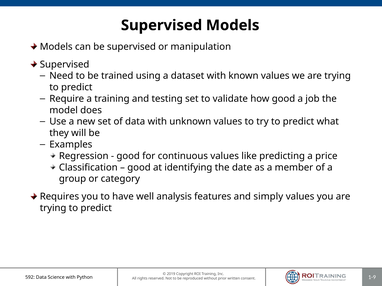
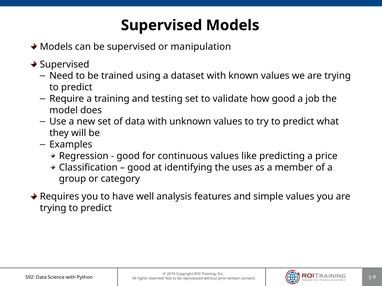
date: date -> uses (242, 168)
simply: simply -> simple (268, 197)
